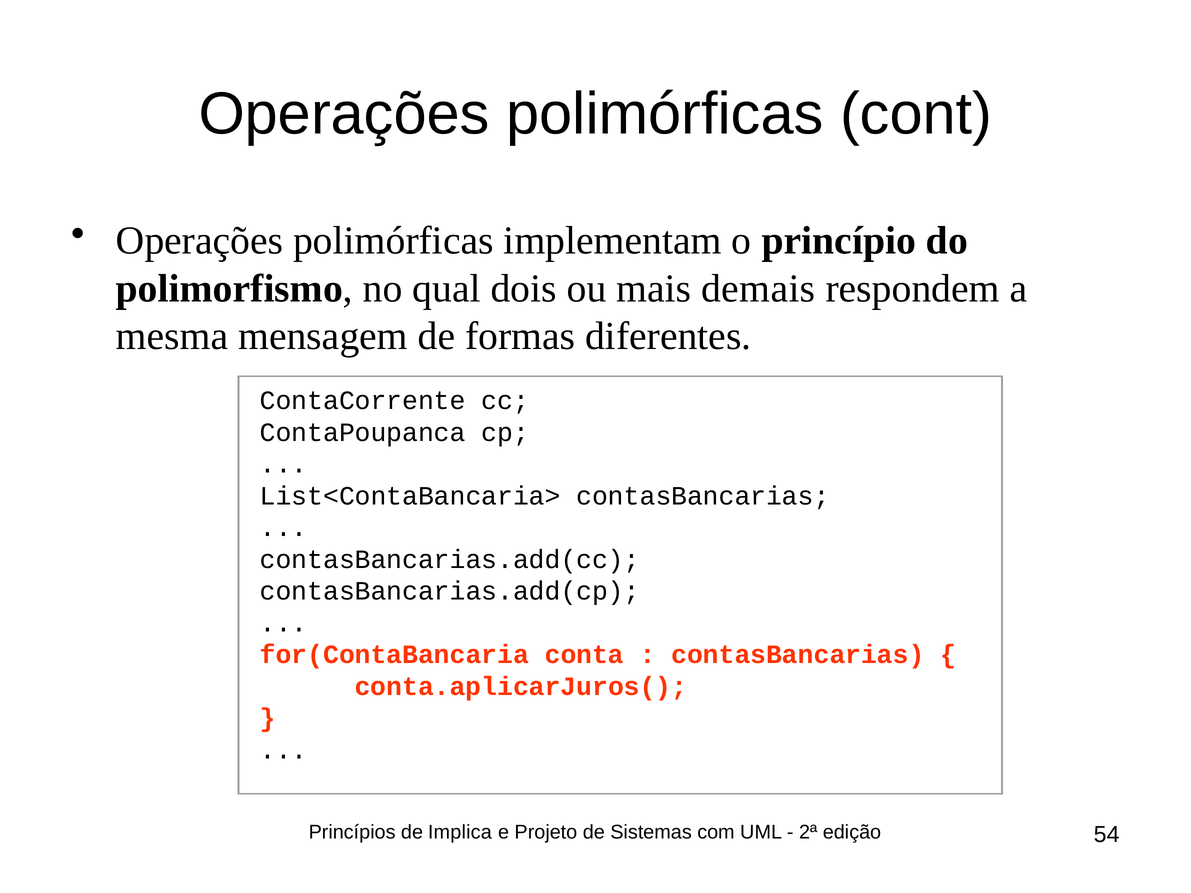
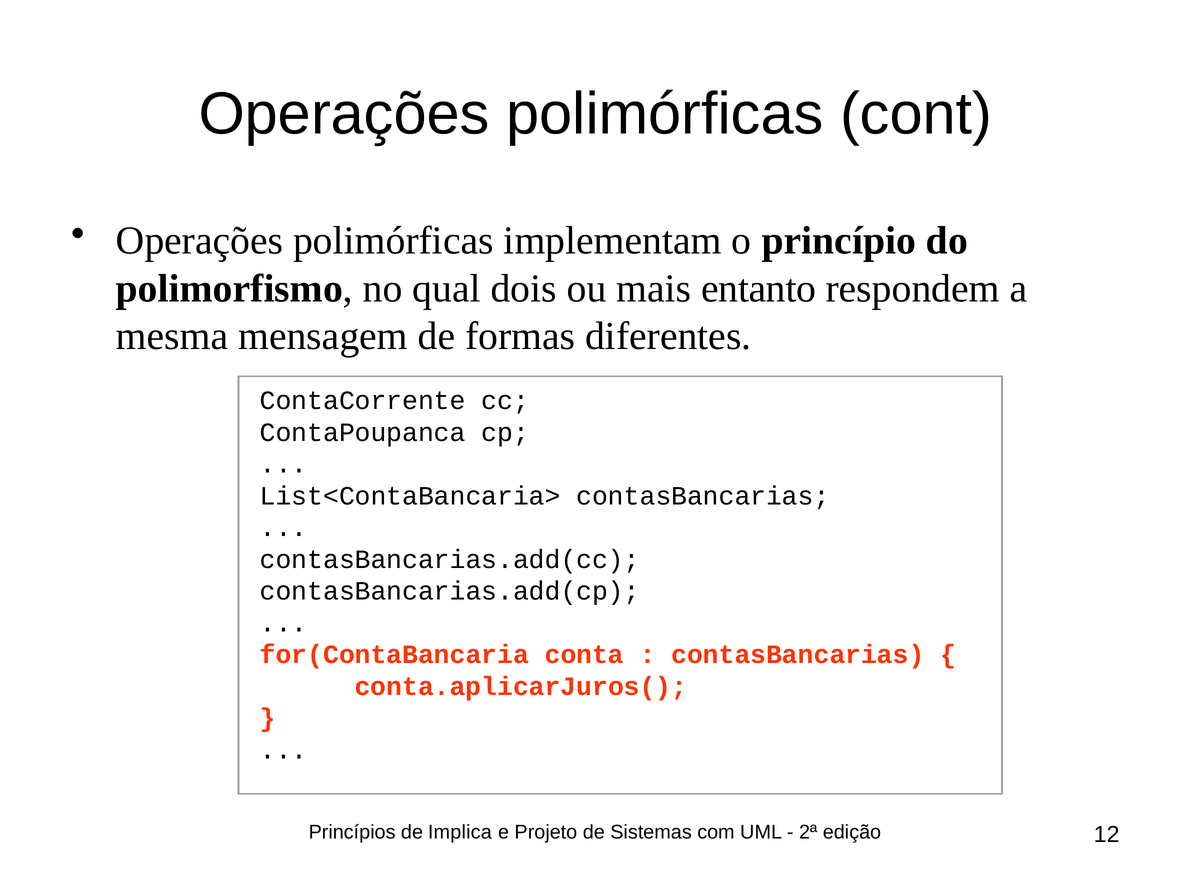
demais: demais -> entanto (759, 289)
54: 54 -> 12 (1107, 835)
